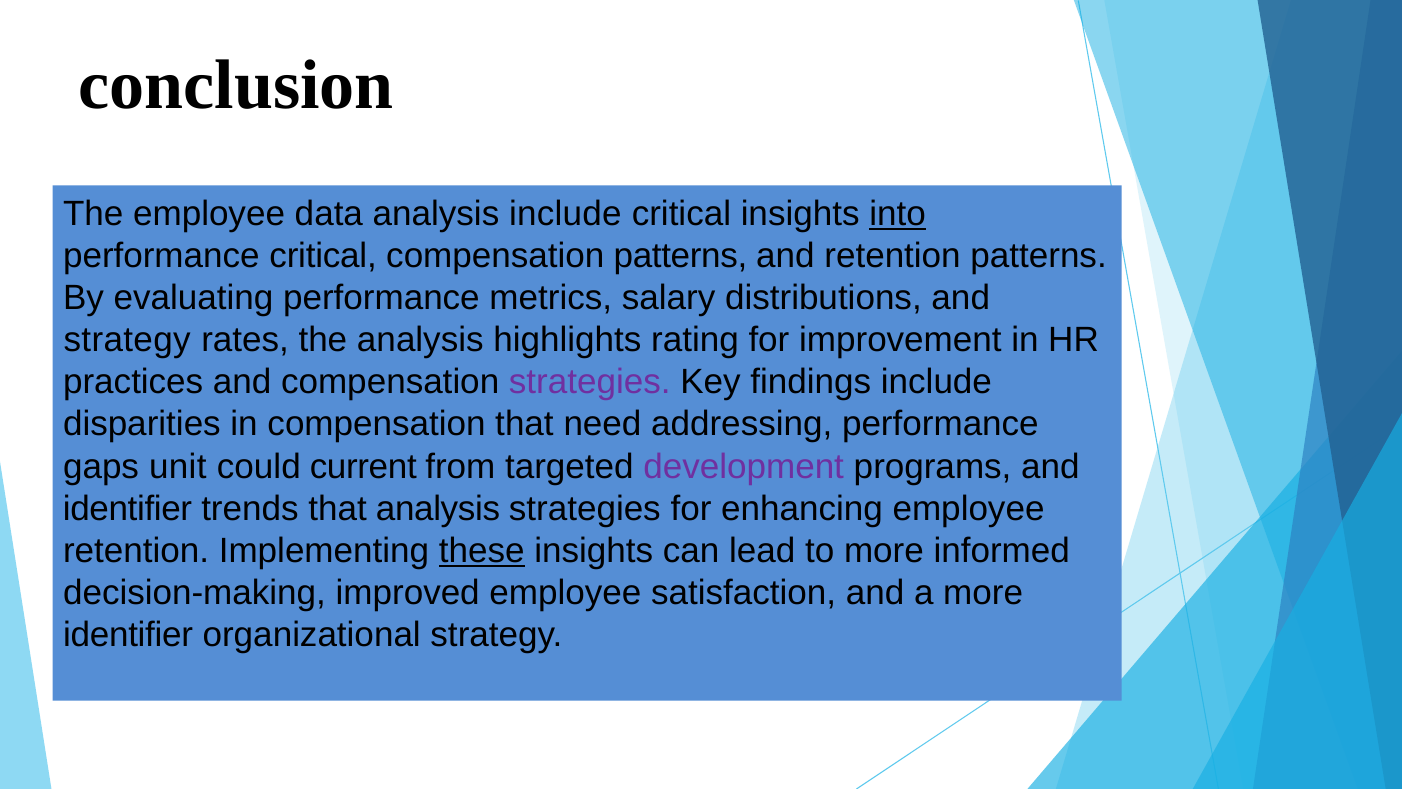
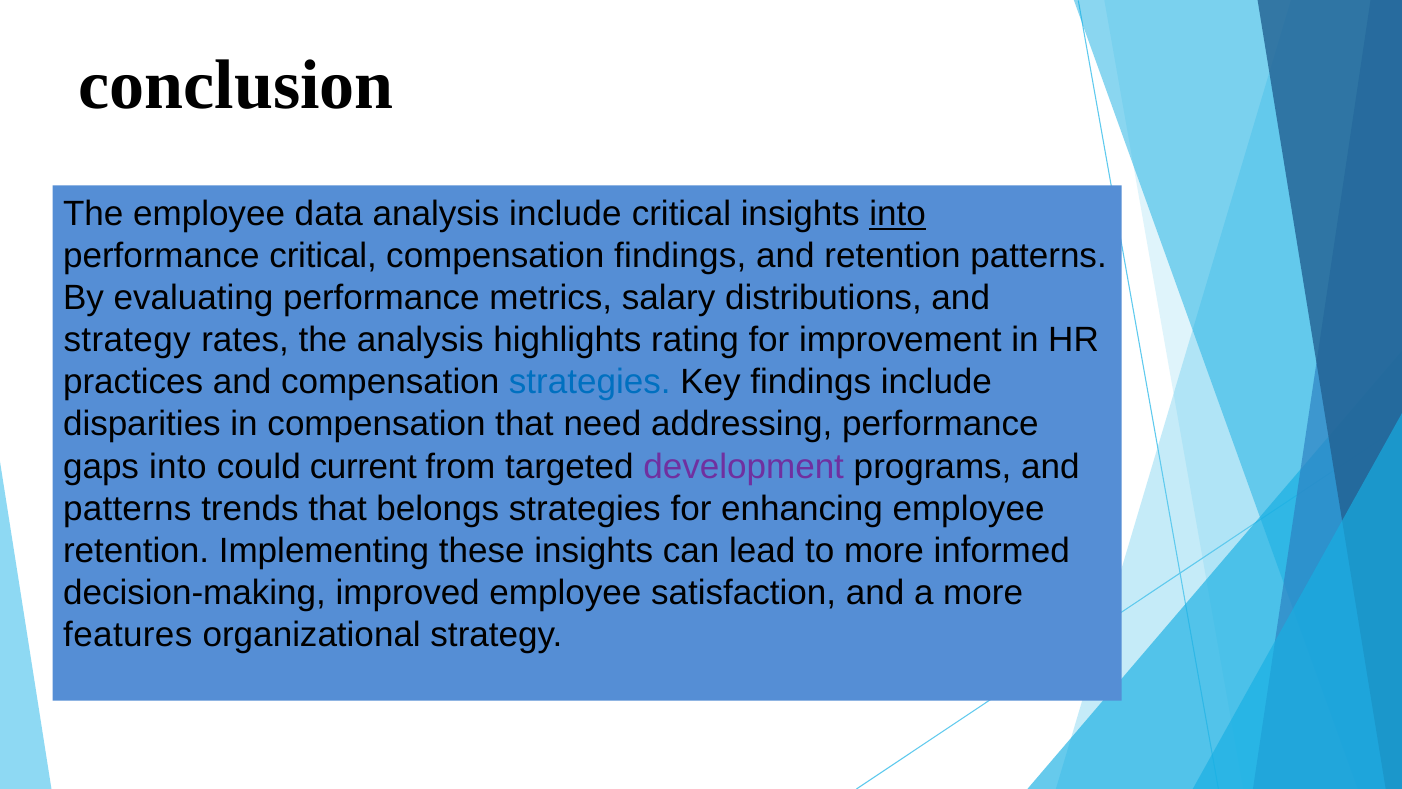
compensation patterns: patterns -> findings (680, 256)
strategies colour: purple -> blue (590, 382)
gaps unit: unit -> into (178, 466)
identifier: identifier -> patterns (127, 508)
that analysis: analysis -> belongs (438, 508)
these underline: present -> none (482, 550)
identifier: identifier -> features (128, 635)
